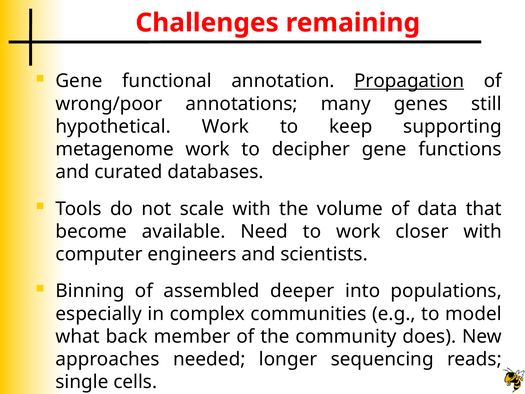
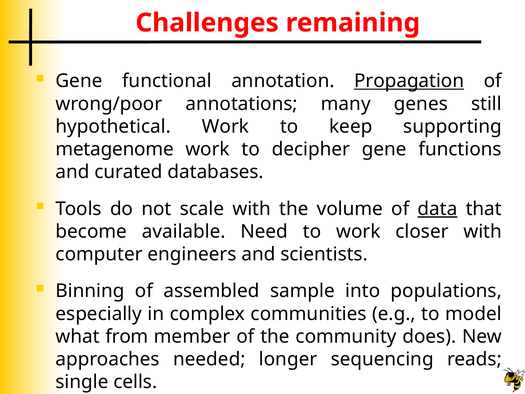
data underline: none -> present (437, 209)
deeper: deeper -> sample (302, 291)
back: back -> from (127, 336)
